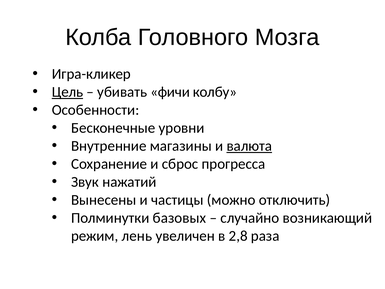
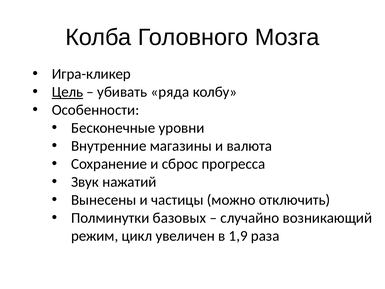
фичи: фичи -> ряда (170, 92)
валюта underline: present -> none (249, 146)
лень: лень -> цикл (137, 236)
2,8: 2,8 -> 1,9 (238, 236)
